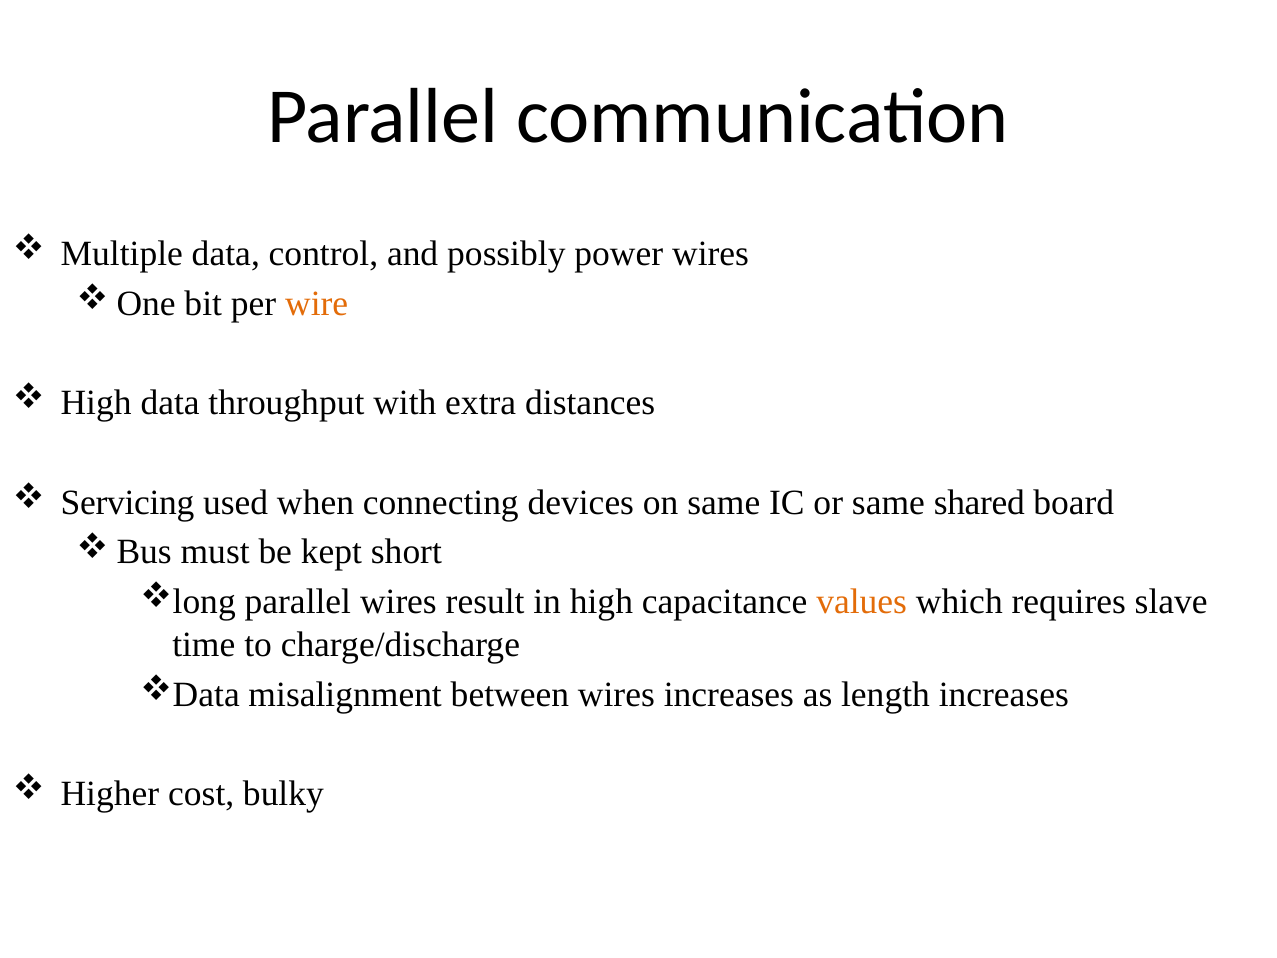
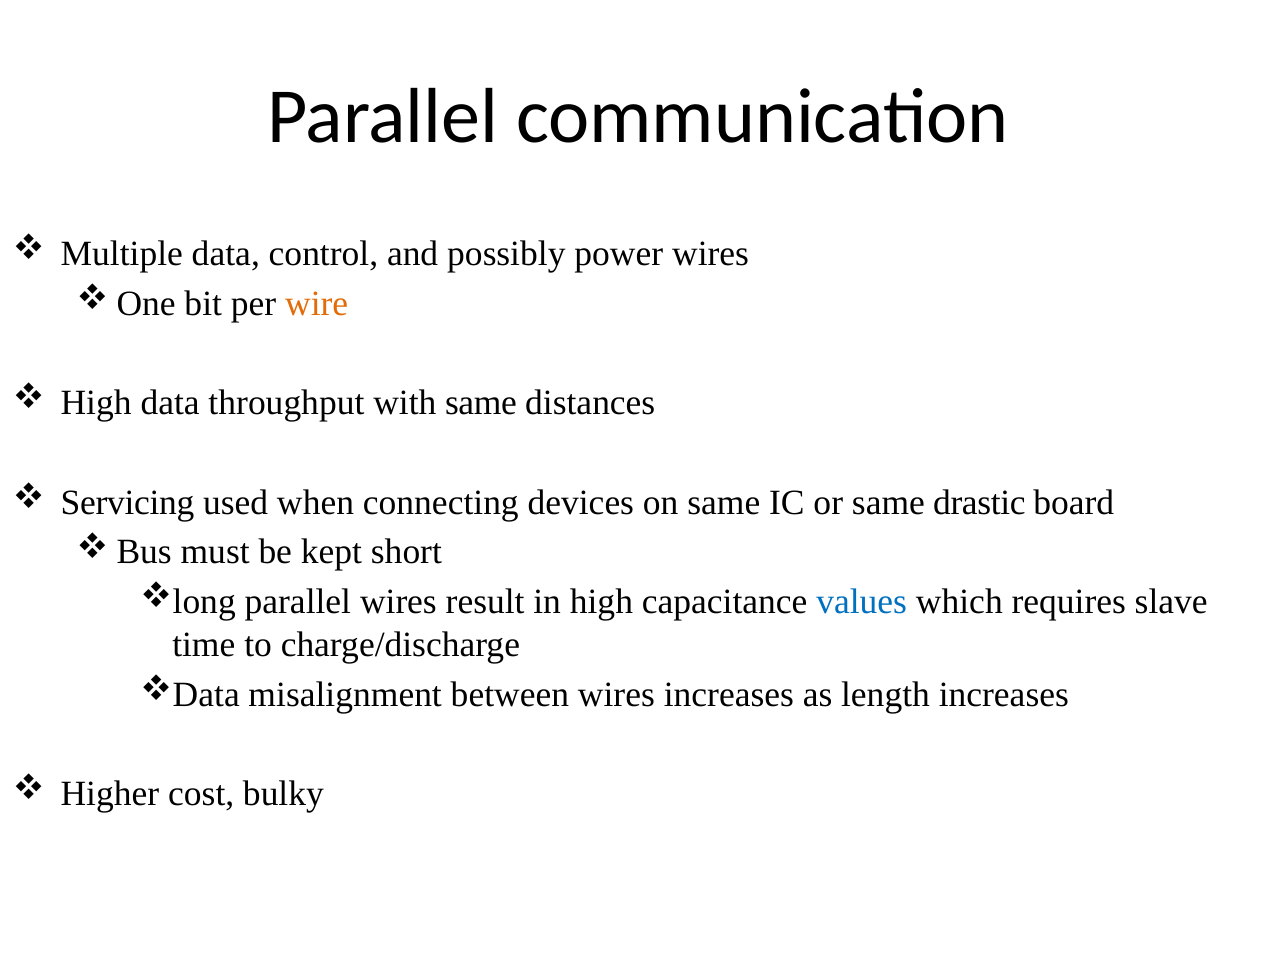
with extra: extra -> same (481, 403)
shared: shared -> drastic (979, 502)
values colour: orange -> blue (862, 602)
